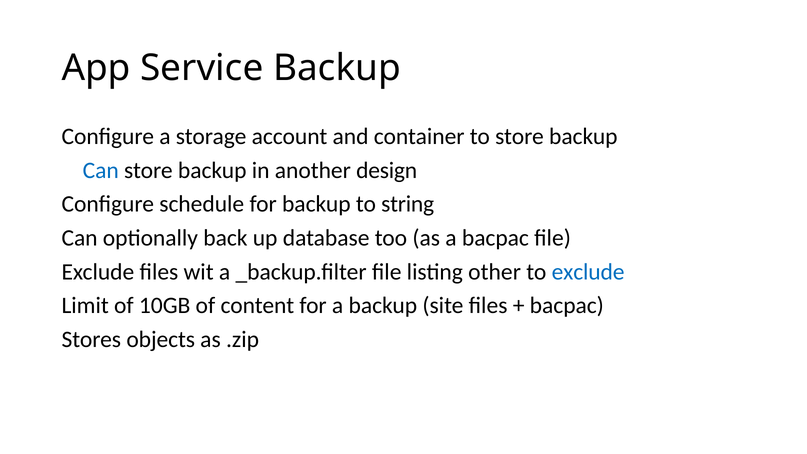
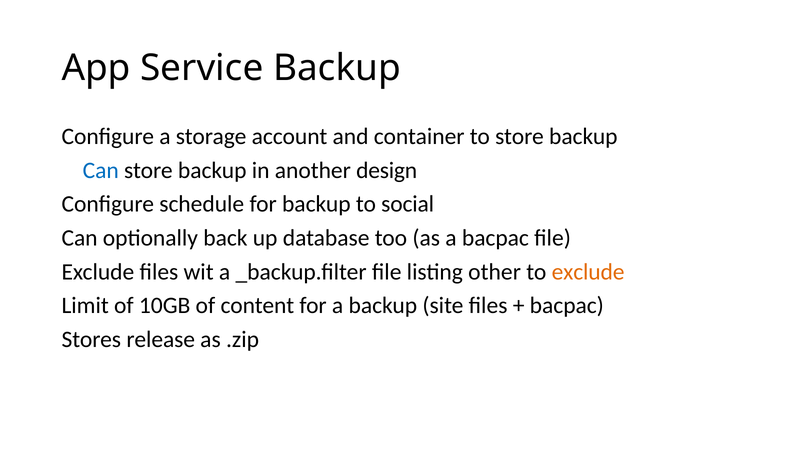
string: string -> social (408, 204)
exclude colour: blue -> orange (588, 272)
objects: objects -> release (161, 339)
